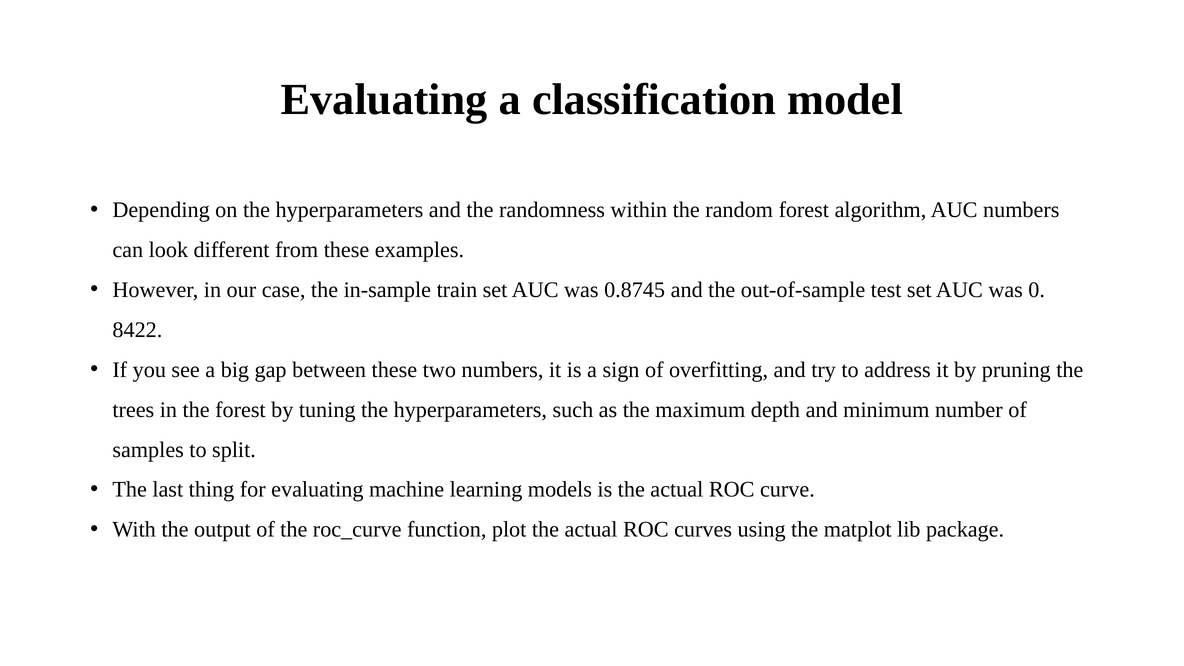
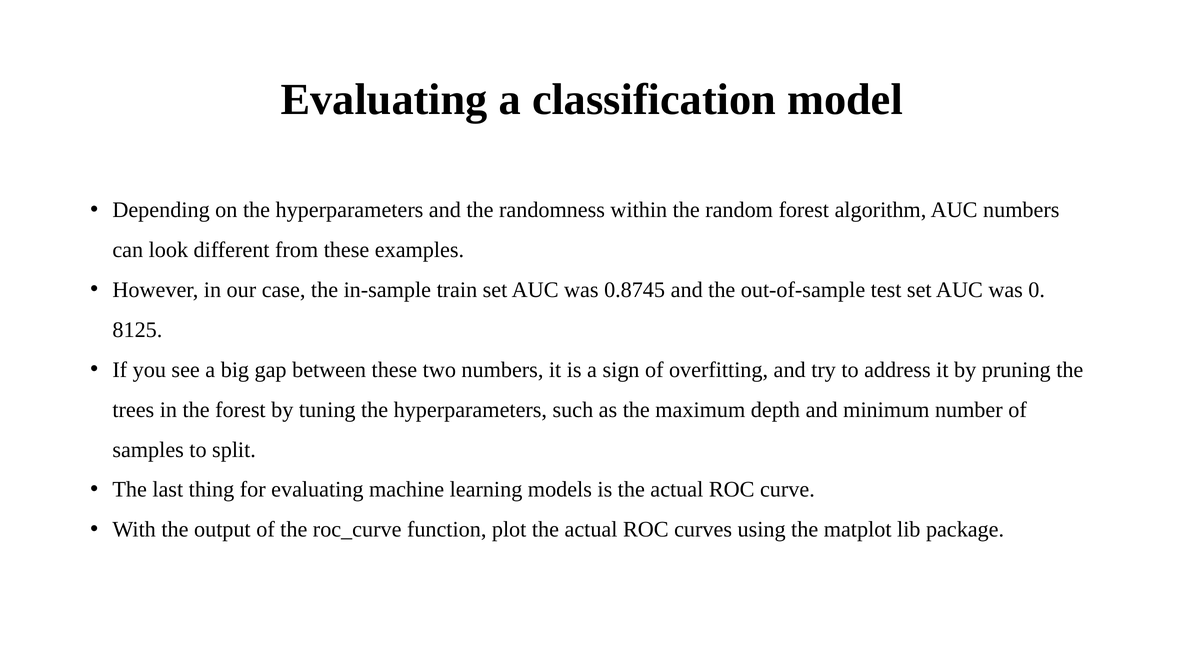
8422: 8422 -> 8125 (137, 330)
